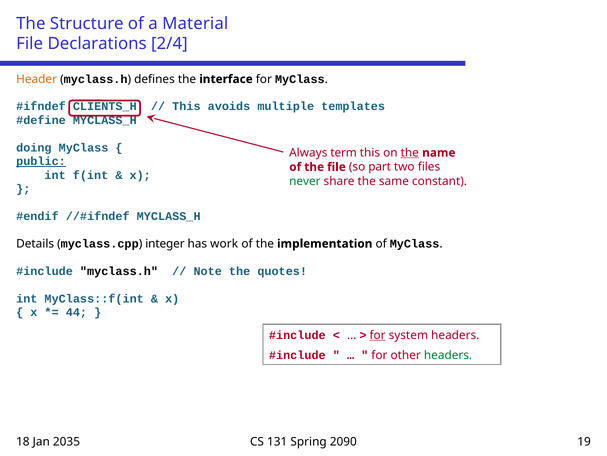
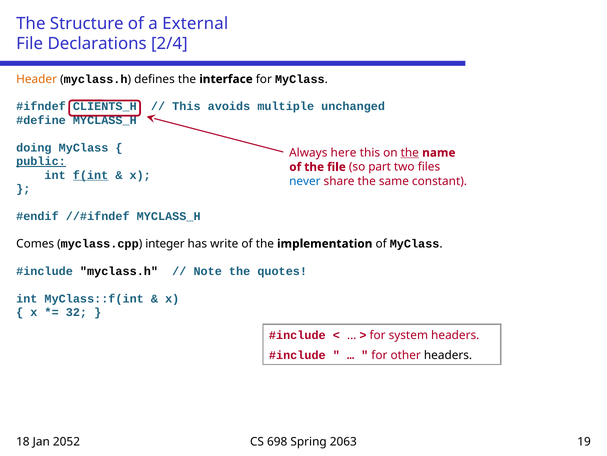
Material: Material -> External (195, 23)
templates: templates -> unchanged (353, 106)
term: term -> here (344, 153)
f(int underline: none -> present (91, 175)
never colour: green -> blue (305, 181)
Details: Details -> Comes (35, 243)
work: work -> write (224, 243)
44: 44 -> 32 (76, 312)
for underline: present -> none (378, 335)
headers colour: green -> black (448, 355)
2035: 2035 -> 2052 (66, 441)
131: 131 -> 698 (277, 441)
2090: 2090 -> 2063 (343, 441)
